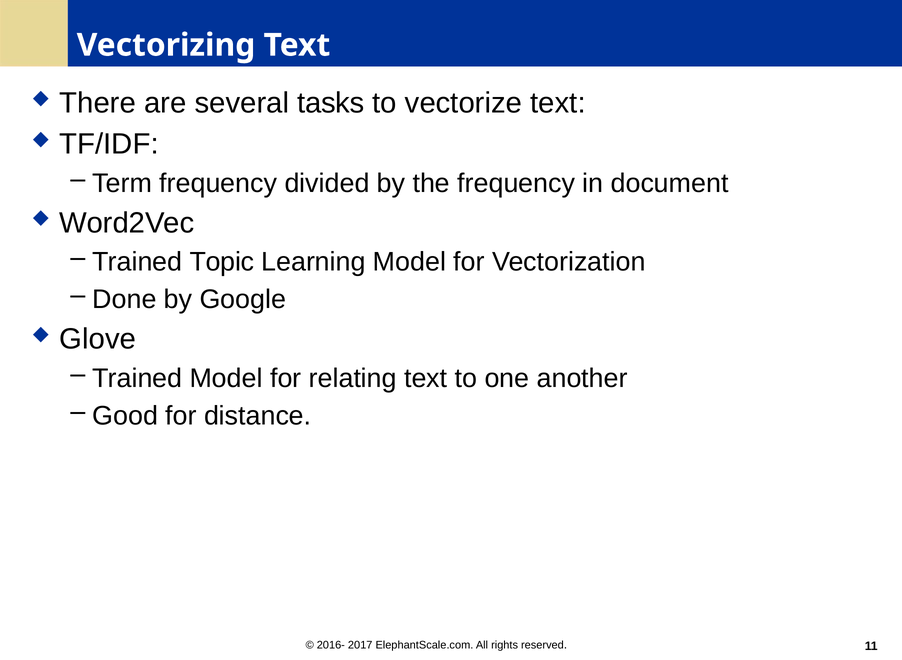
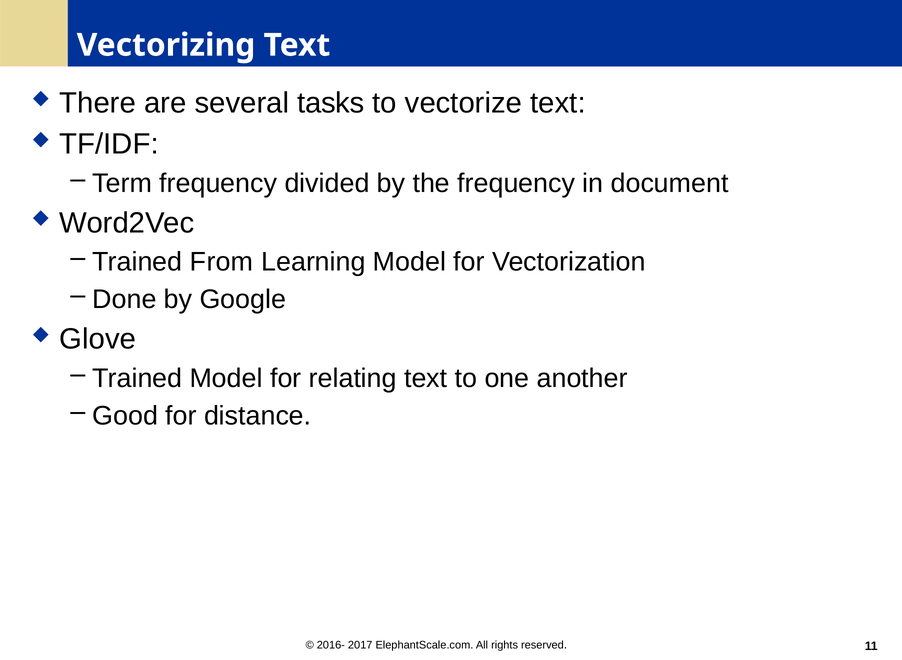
Topic: Topic -> From (222, 262)
